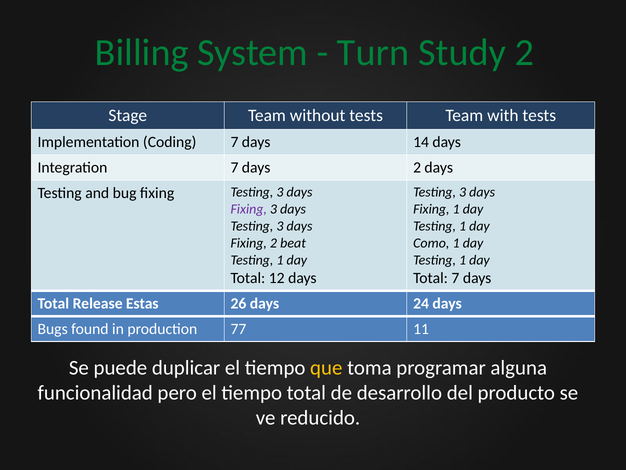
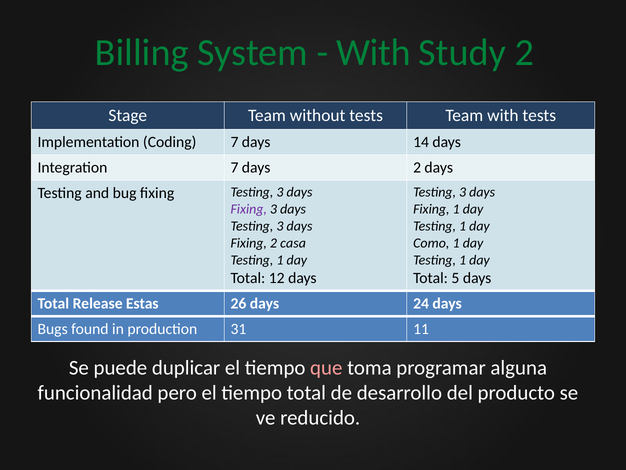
Turn: Turn -> With (373, 53)
beat: beat -> casa (293, 243)
Total 7: 7 -> 5 (455, 278)
77: 77 -> 31 (238, 329)
que colour: yellow -> pink (326, 367)
